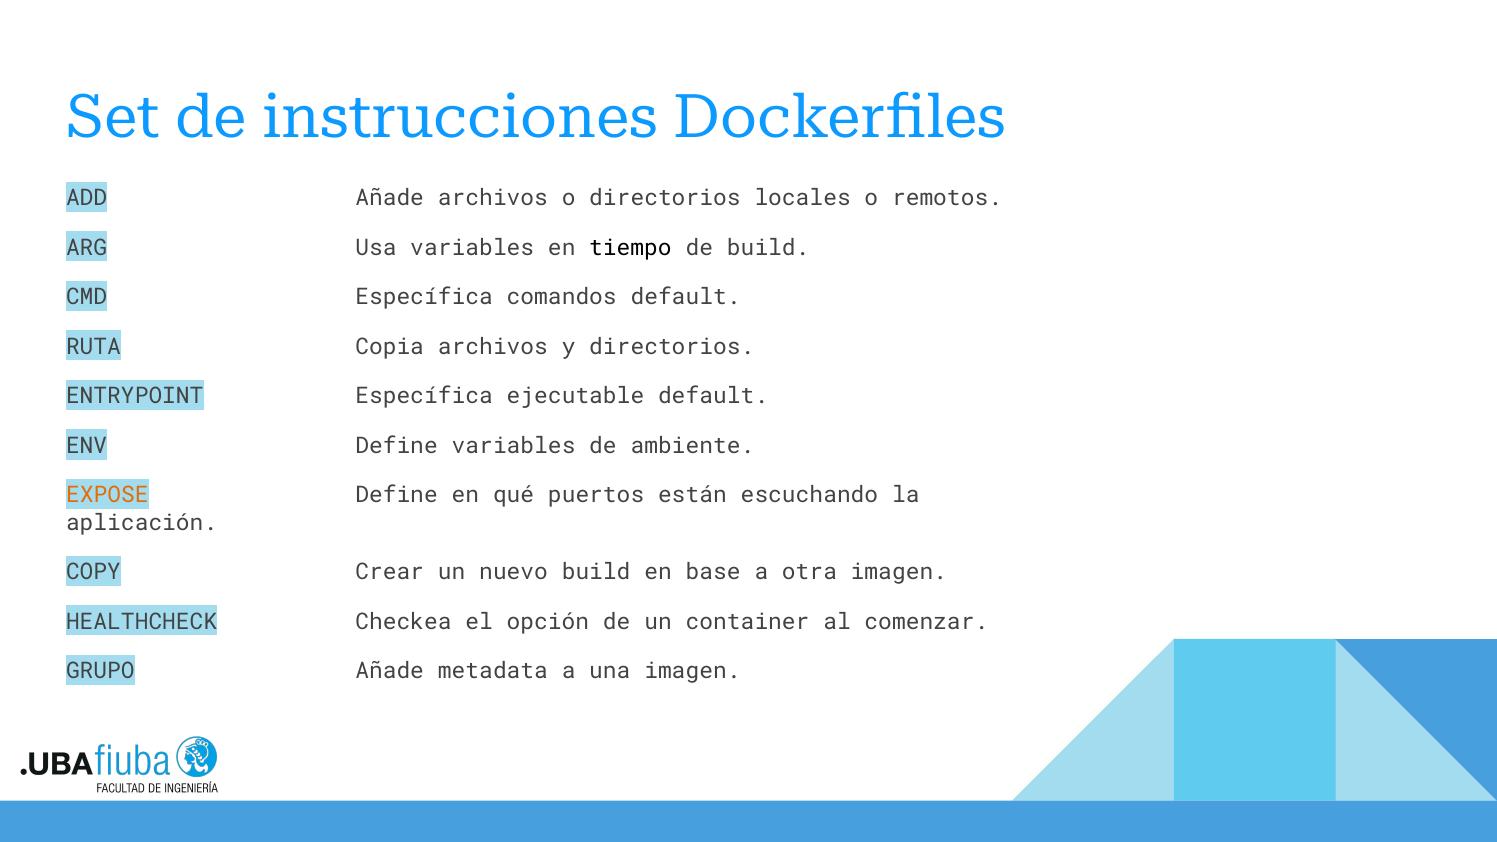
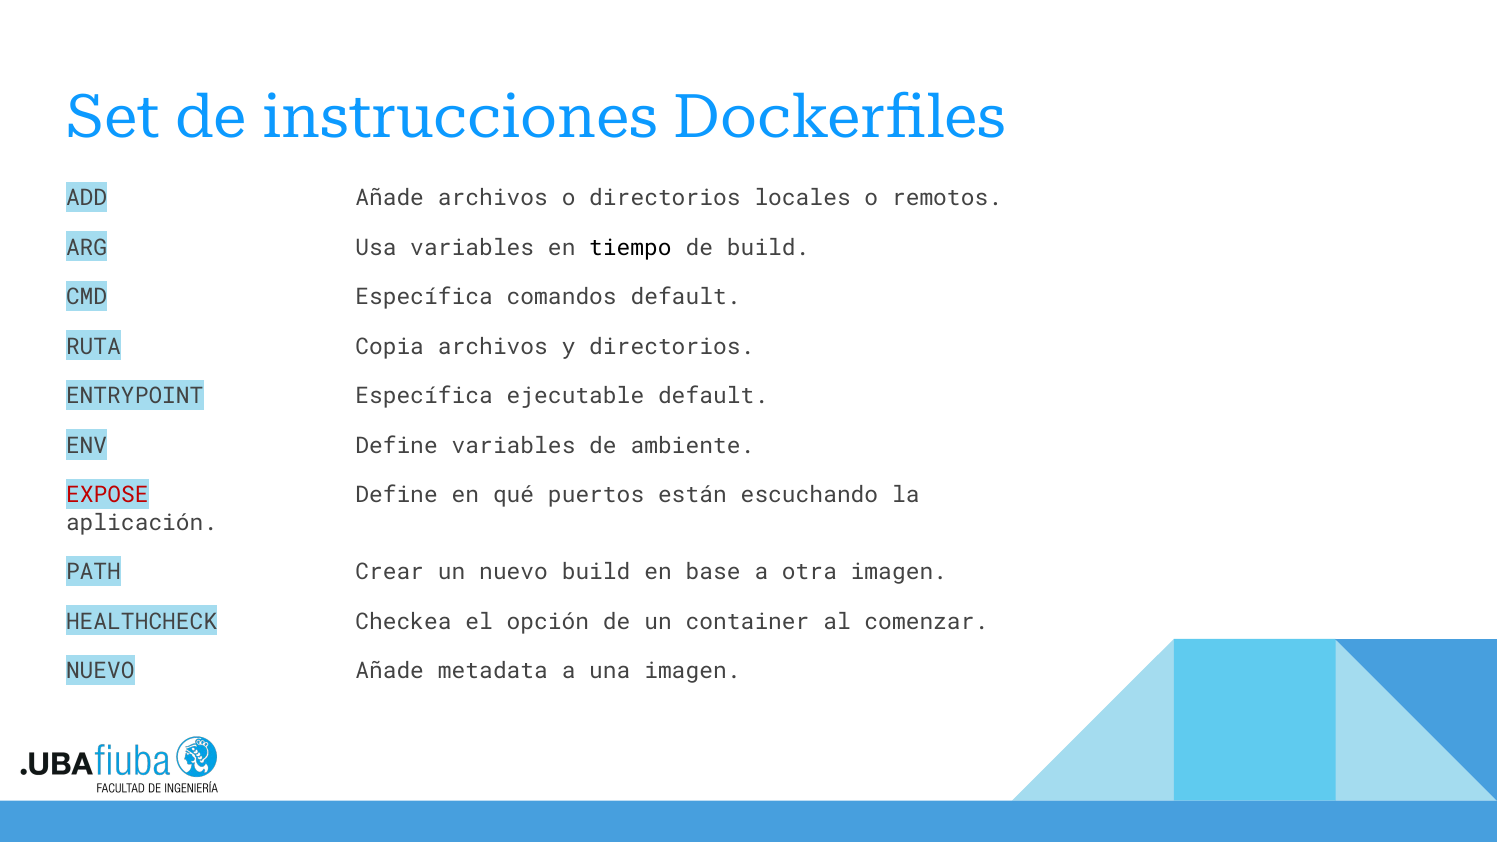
EXPOSE colour: orange -> red (107, 495)
COPY: COPY -> PATH (93, 572)
GRUPO: GRUPO -> NUEVO (100, 671)
